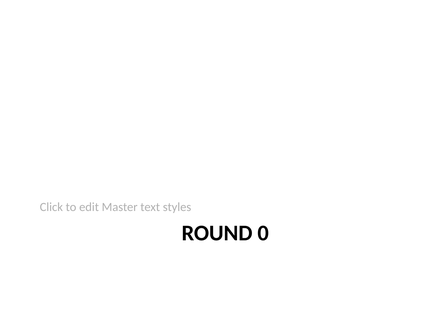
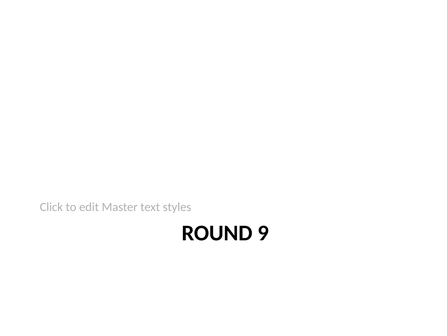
0: 0 -> 9 (263, 233)
